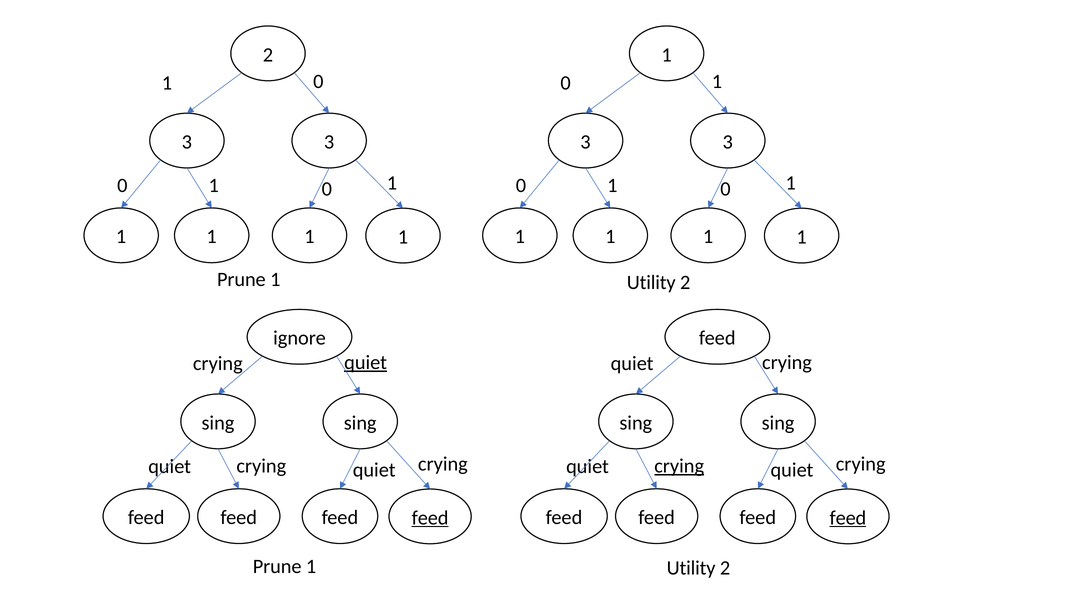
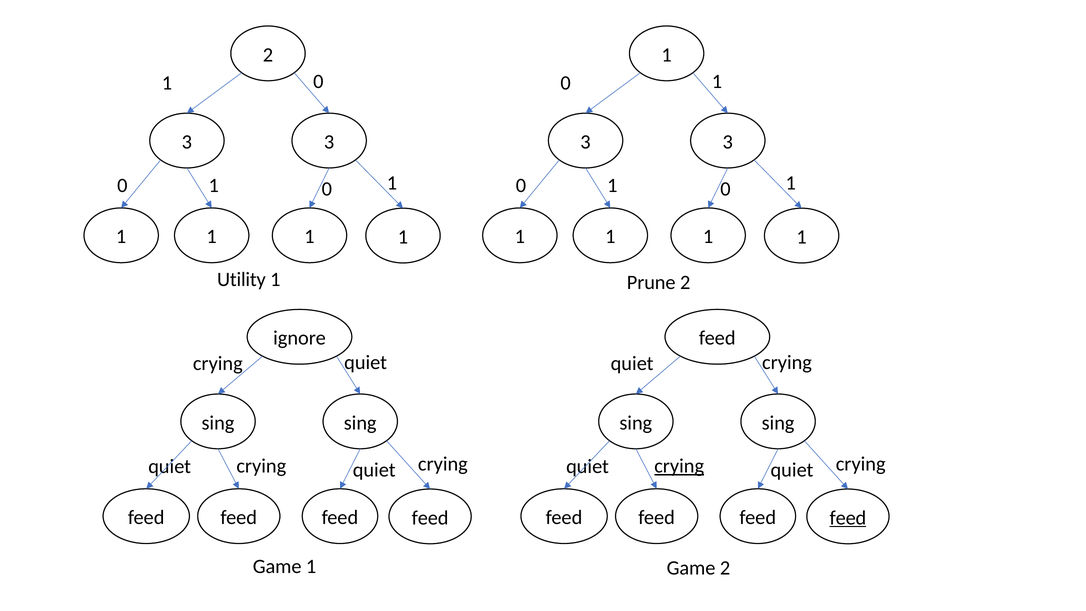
Prune: Prune -> Utility (241, 279)
Utility: Utility -> Prune (651, 282)
quiet underline: present -> none (366, 362)
feed underline: present -> none (430, 518)
Prune: Prune -> Game (277, 566)
Utility: Utility -> Game (691, 568)
